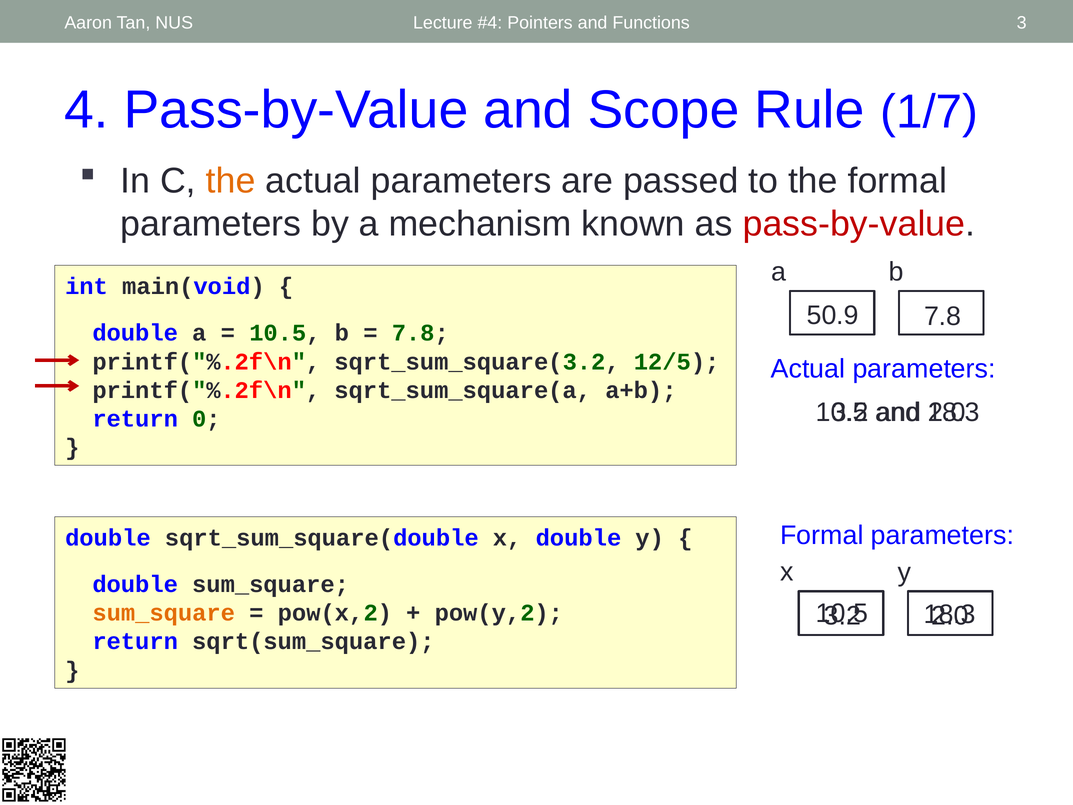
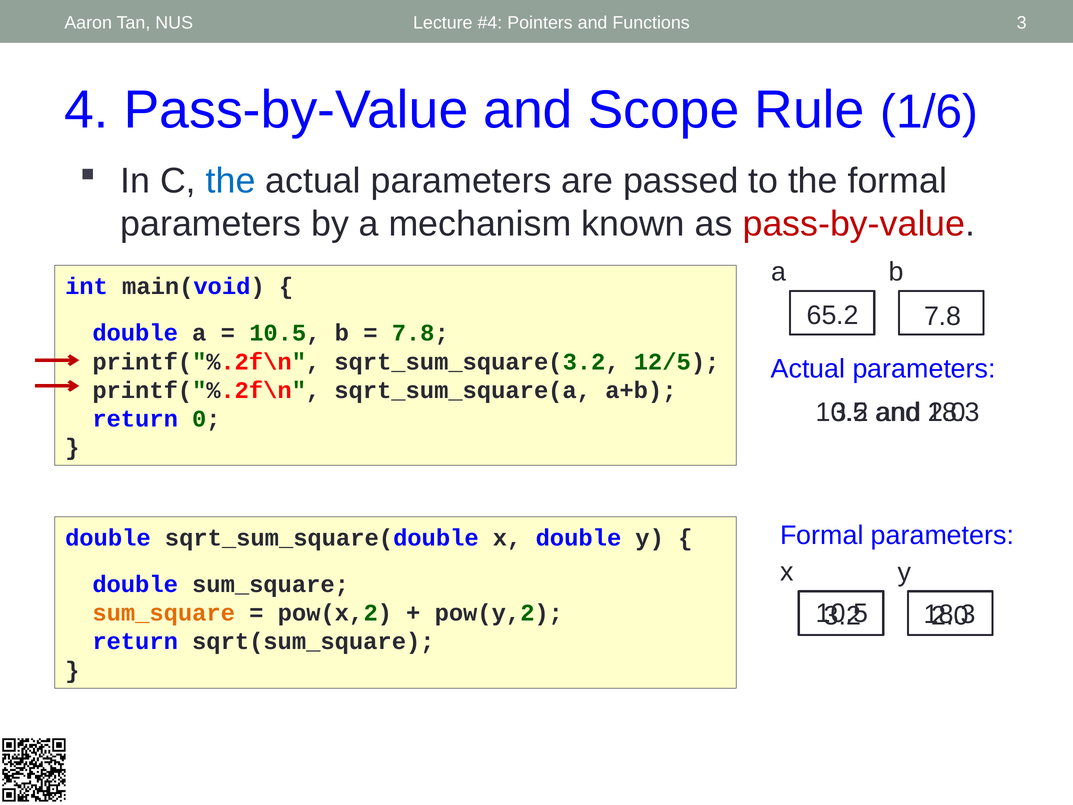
1/7: 1/7 -> 1/6 (929, 112)
the colour: orange -> blue (231, 181)
50.9: 50.9 -> 65.2 (833, 315)
